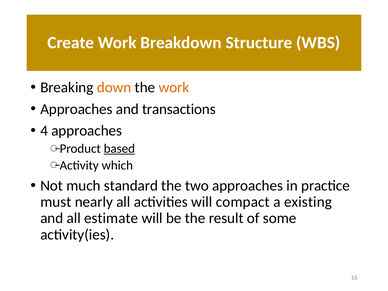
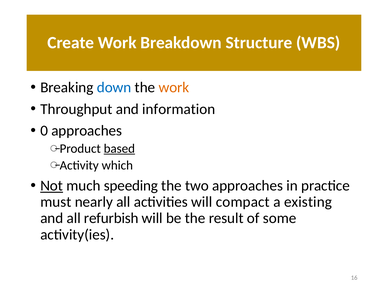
down colour: orange -> blue (114, 87)
Approaches: Approaches -> Throughput (76, 109)
transactions: transactions -> information (179, 109)
4: 4 -> 0 (44, 131)
Not underline: none -> present (52, 186)
standard: standard -> speeding (131, 186)
estimate: estimate -> refurbish (111, 218)
